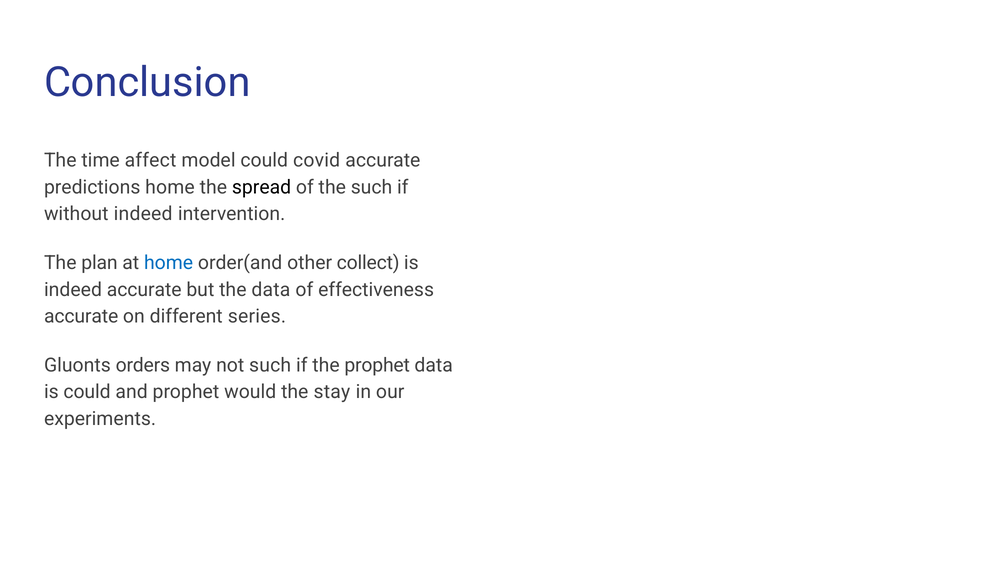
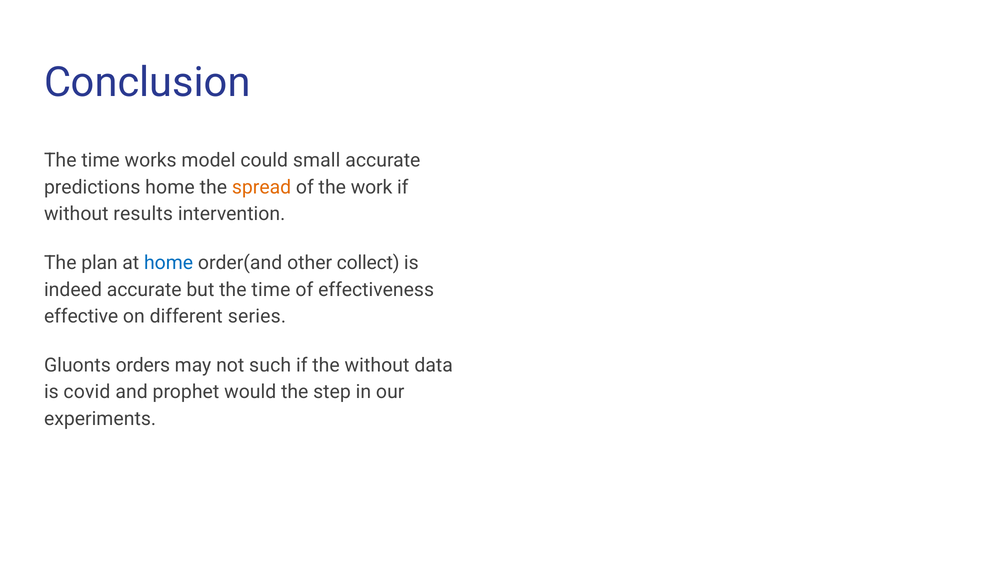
affect: affect -> works (151, 161)
covid: covid -> small (317, 161)
spread colour: black -> orange (262, 187)
the such: such -> work (372, 187)
without indeed: indeed -> results (143, 214)
but the data: data -> time (271, 290)
accurate: accurate -> effective (81, 317)
the prophet: prophet -> without (377, 366)
is could: could -> covid (87, 392)
stay: stay -> step (332, 392)
